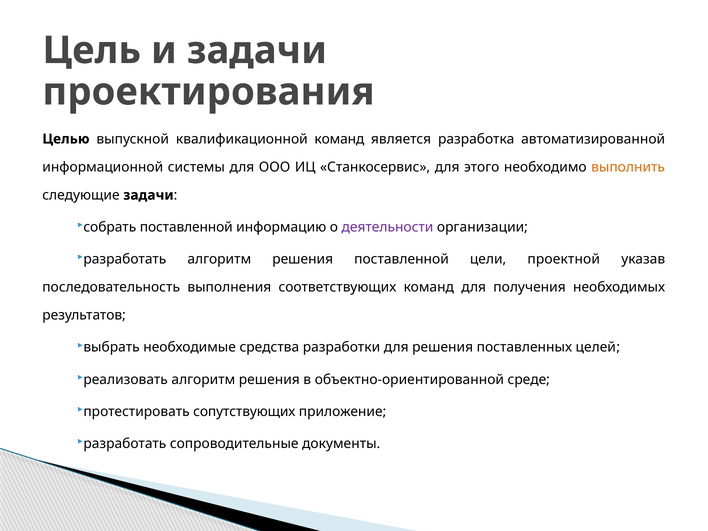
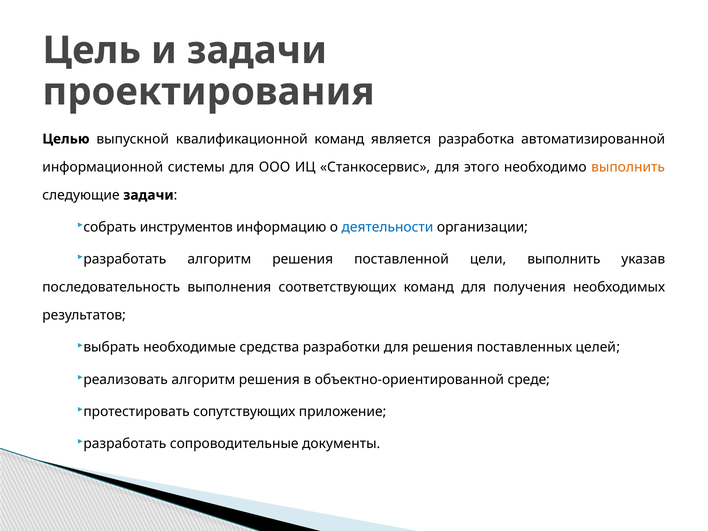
поставленной: поставленной -> инструментов (186, 227)
деятельности colour: purple -> blue (387, 227)
цели проектной: проектной -> выполнить (564, 259)
